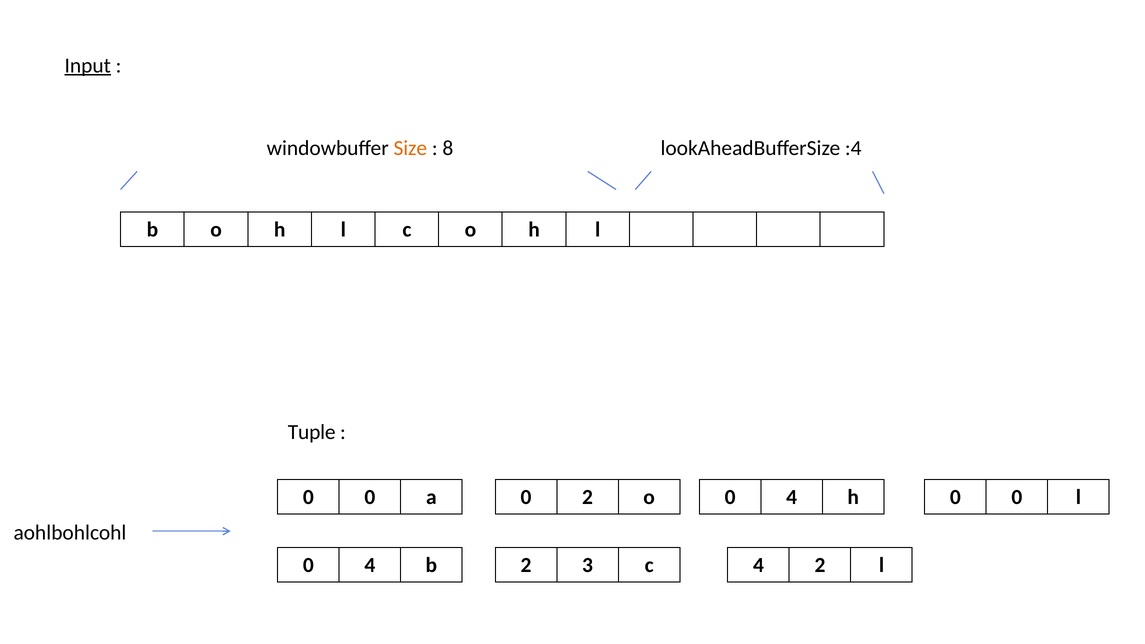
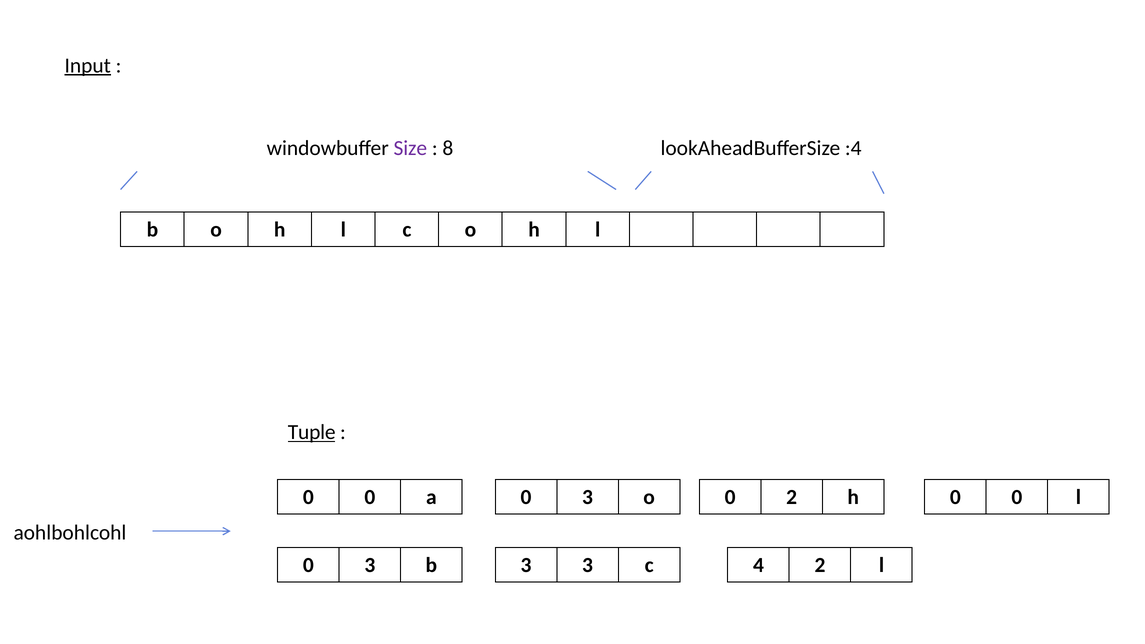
Size colour: orange -> purple (410, 148)
Tuple underline: none -> present (312, 432)
a 0 2: 2 -> 3 (588, 497)
o 0 4: 4 -> 2 (792, 497)
4: 4 -> 3 (370, 565)
b 2: 2 -> 3 (526, 565)
